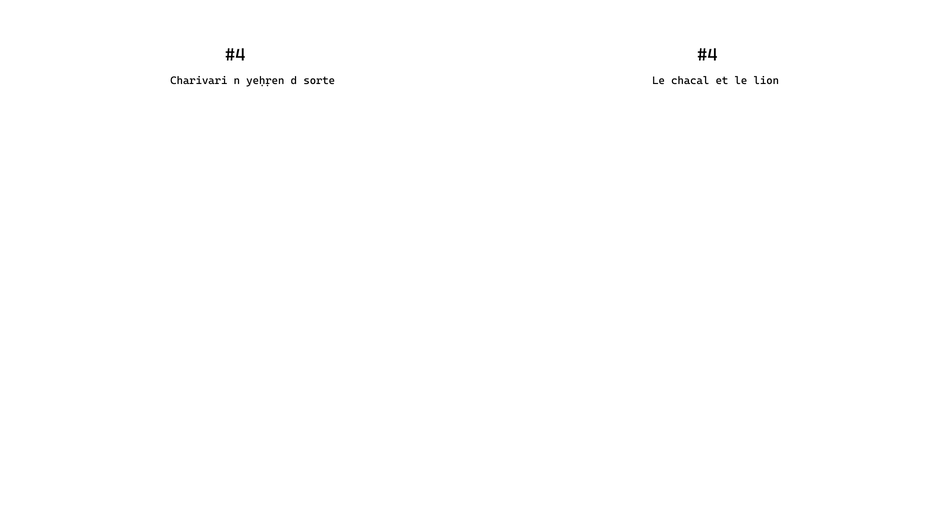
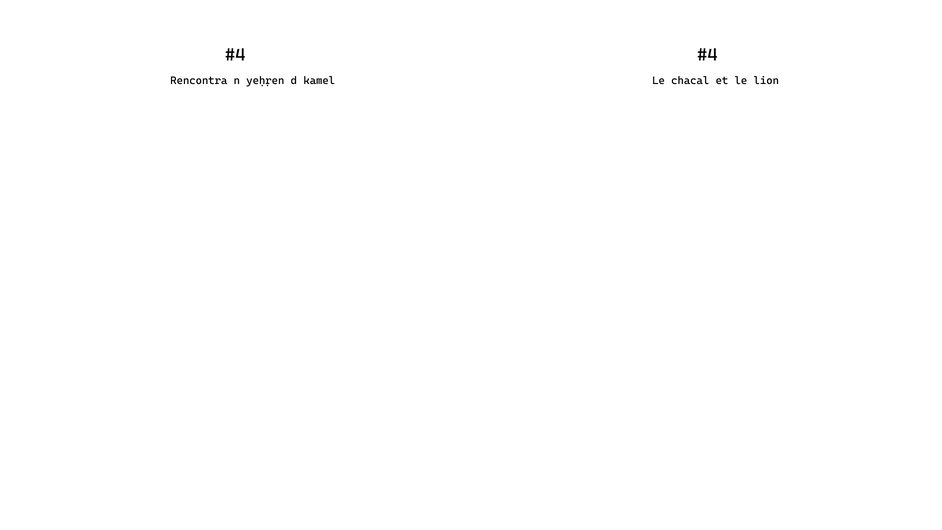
Charivari: Charivari -> Rencontra (199, 81)
sorte: sorte -> kamel (319, 81)
